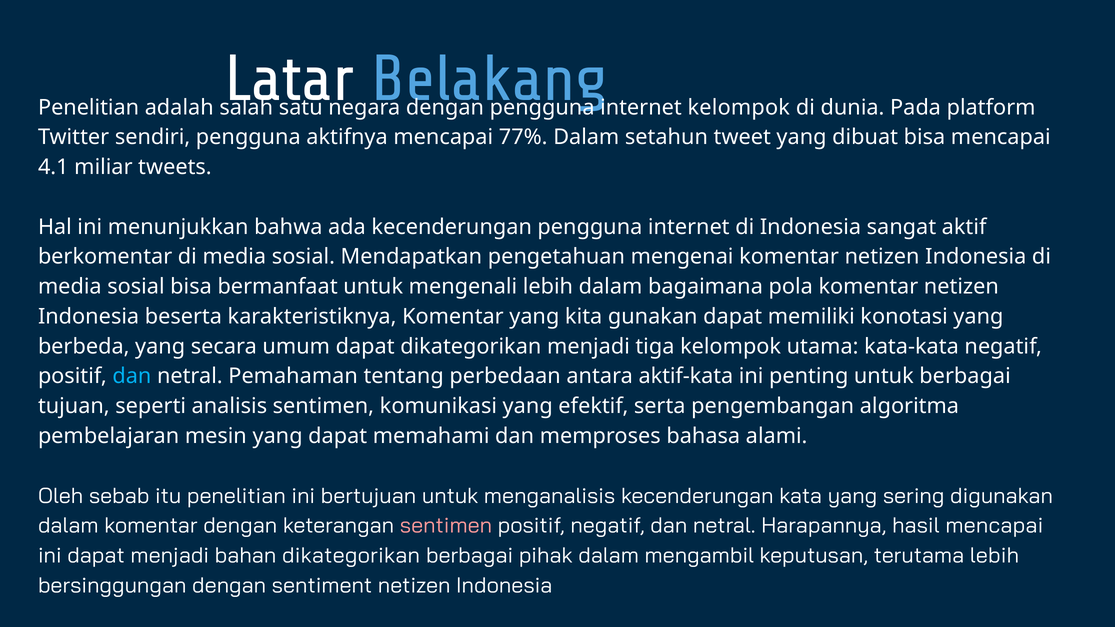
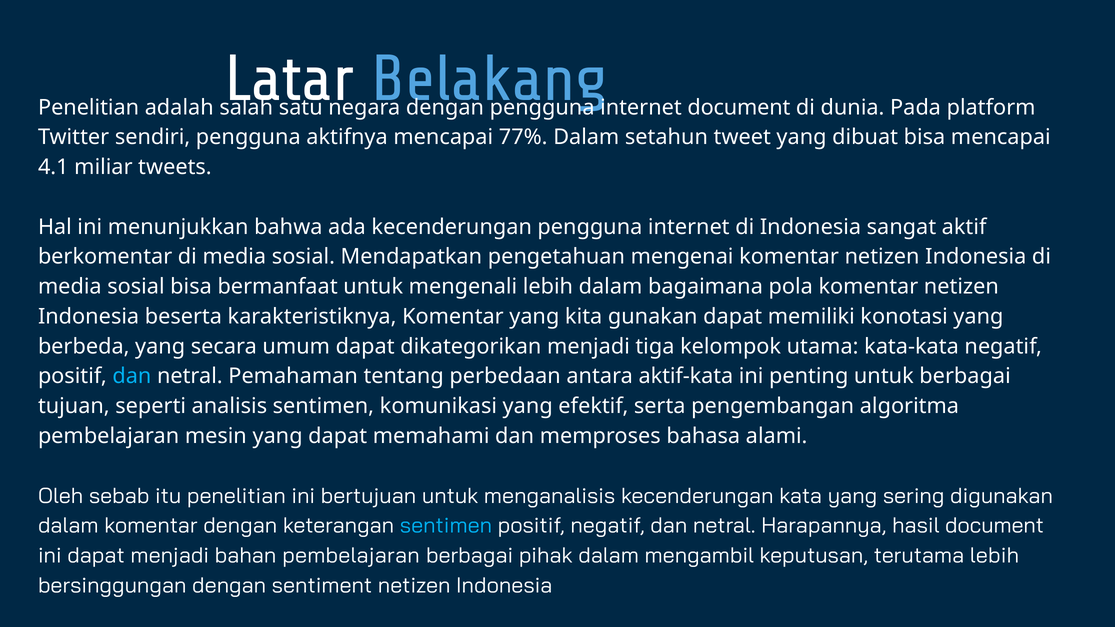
internet kelompok: kelompok -> document (739, 107)
sentimen colour: pink -> light blue (446, 526)
hasil mencapai: mencapai -> document (995, 526)
bahan dikategorikan: dikategorikan -> pembelajaran (351, 556)
